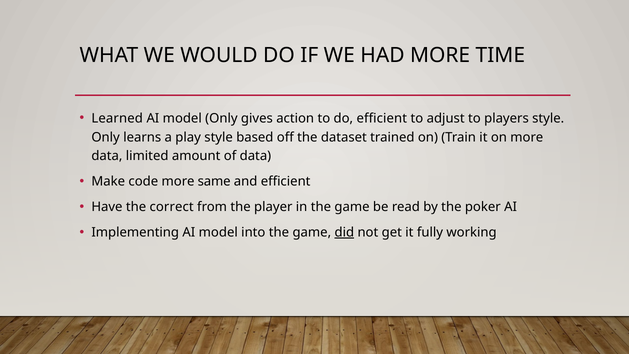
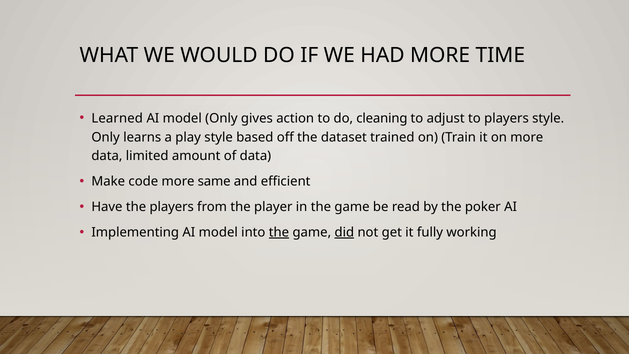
do efficient: efficient -> cleaning (382, 118)
the correct: correct -> players (172, 207)
the underline: none -> present (279, 232)
